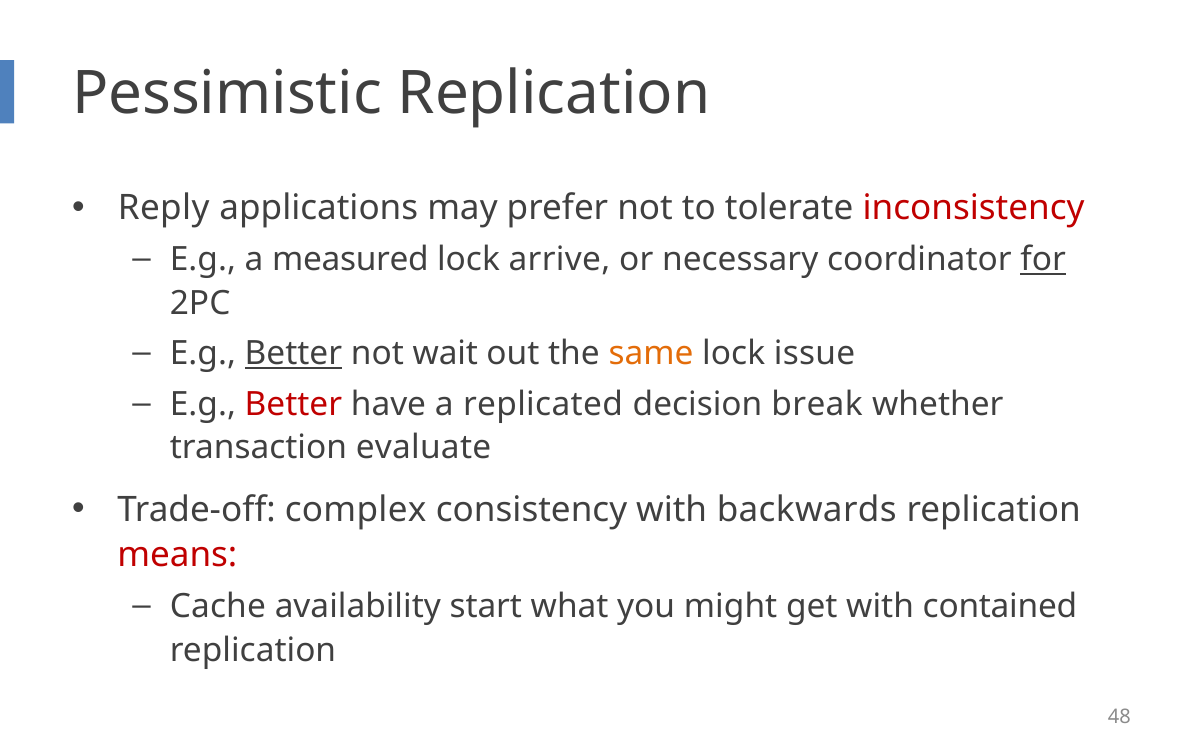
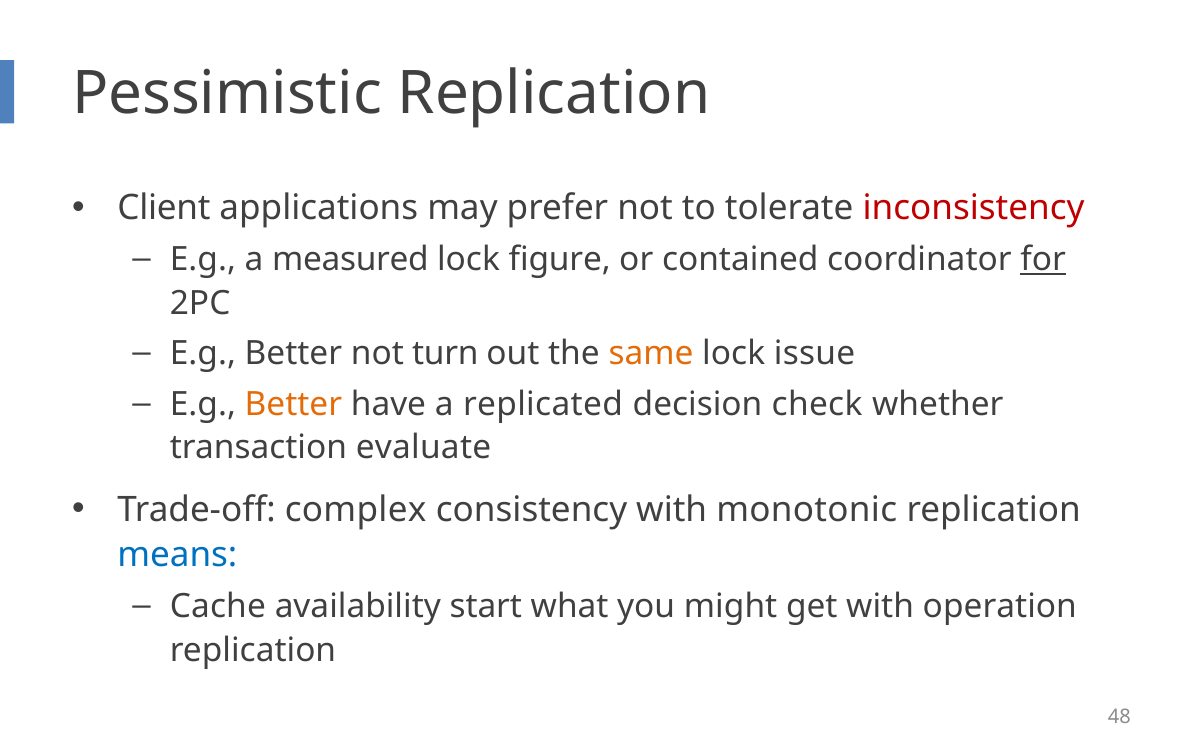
Reply: Reply -> Client (164, 208)
arrive: arrive -> figure (560, 260)
necessary: necessary -> contained (740, 260)
Better underline: present -> none (293, 353)
wait: wait -> turn (445, 353)
Better colour: red -> orange (293, 404)
break: break -> check (817, 404)
backwards: backwards -> monotonic (807, 510)
means colour: red -> blue (177, 555)
contained: contained -> operation (1000, 607)
